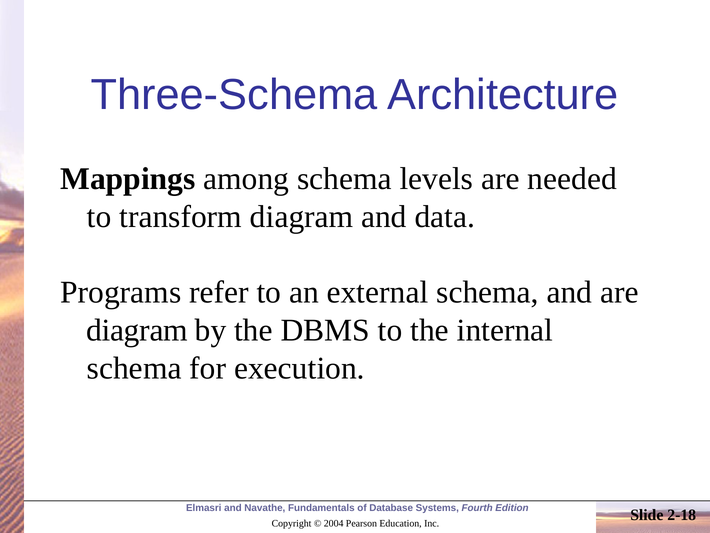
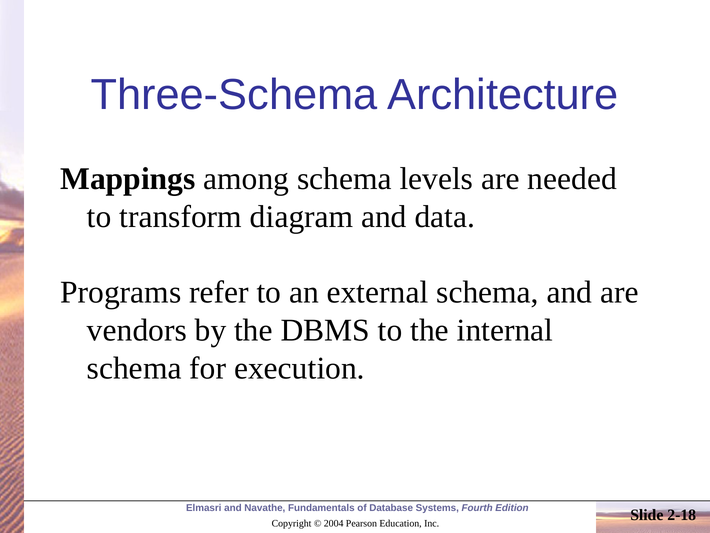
diagram: diagram -> vendors (137, 330)
